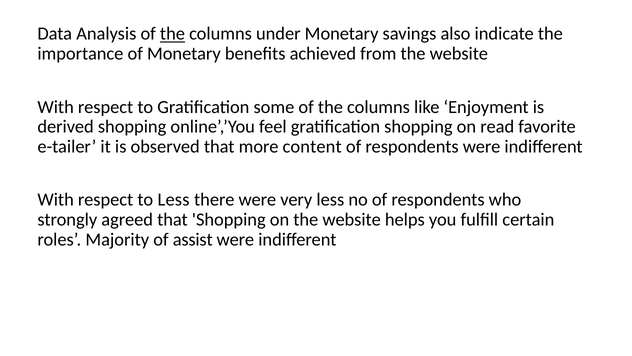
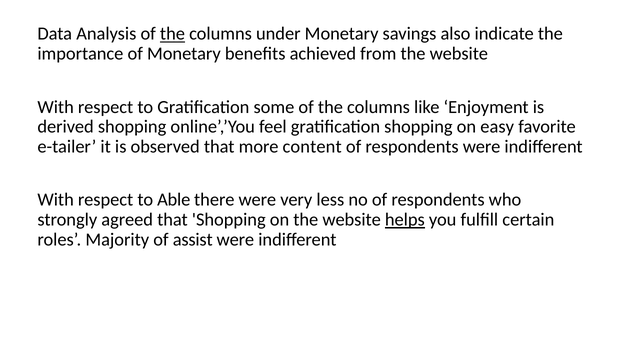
read: read -> easy (497, 127)
to Less: Less -> Able (174, 200)
helps underline: none -> present (405, 219)
